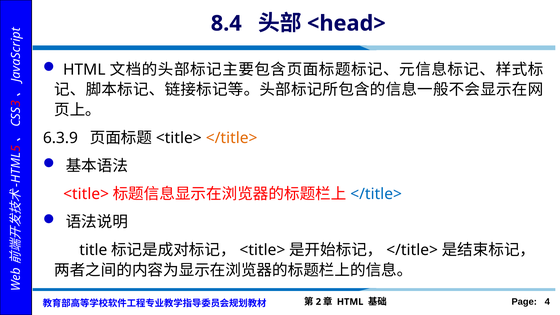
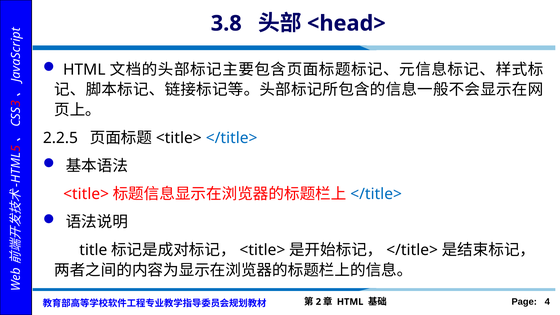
8.4: 8.4 -> 3.8 (226, 23)
6.3.9: 6.3.9 -> 2.2.5 (60, 138)
</title> colour: orange -> blue (232, 138)
